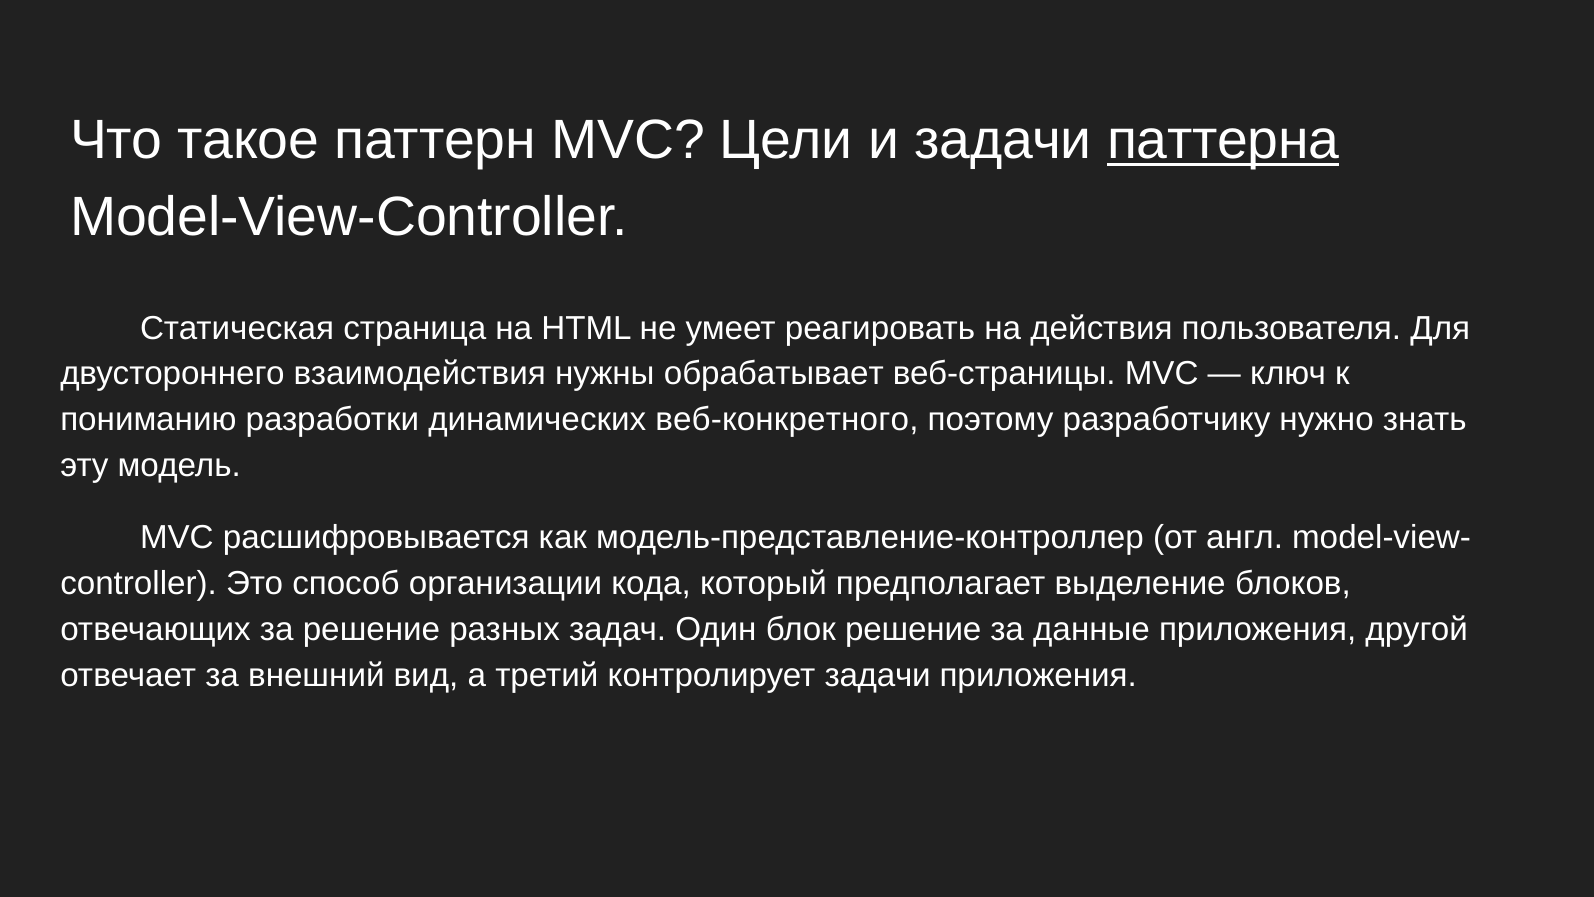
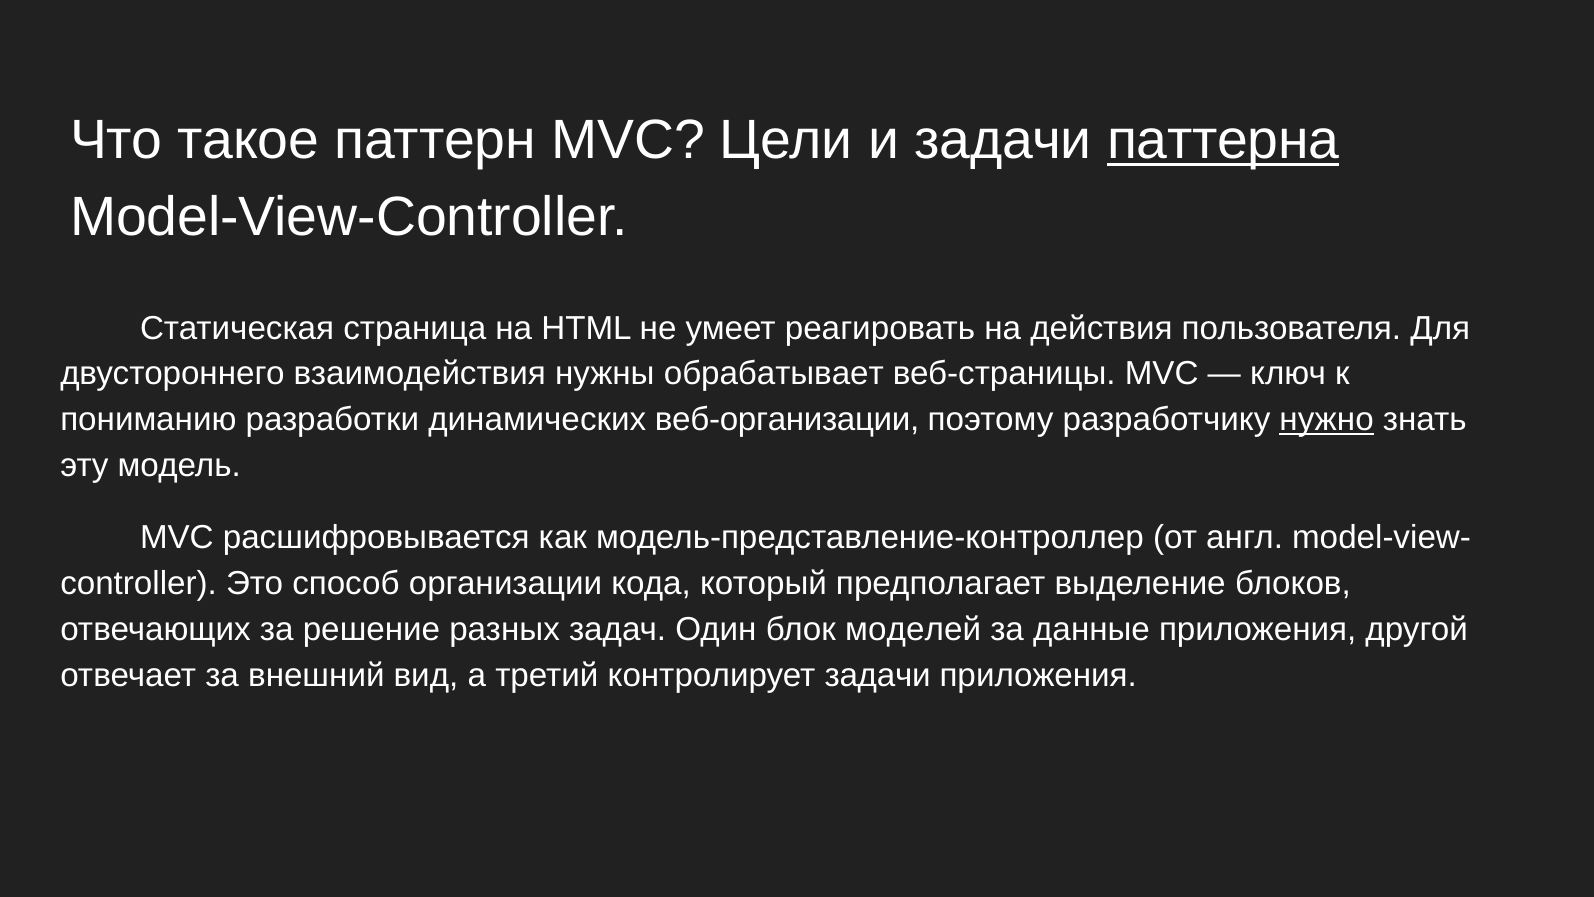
веб-конкретного: веб-конкретного -> веб-организации (787, 420)
нужно underline: none -> present (1327, 420)
блок решение: решение -> моделей (913, 629)
